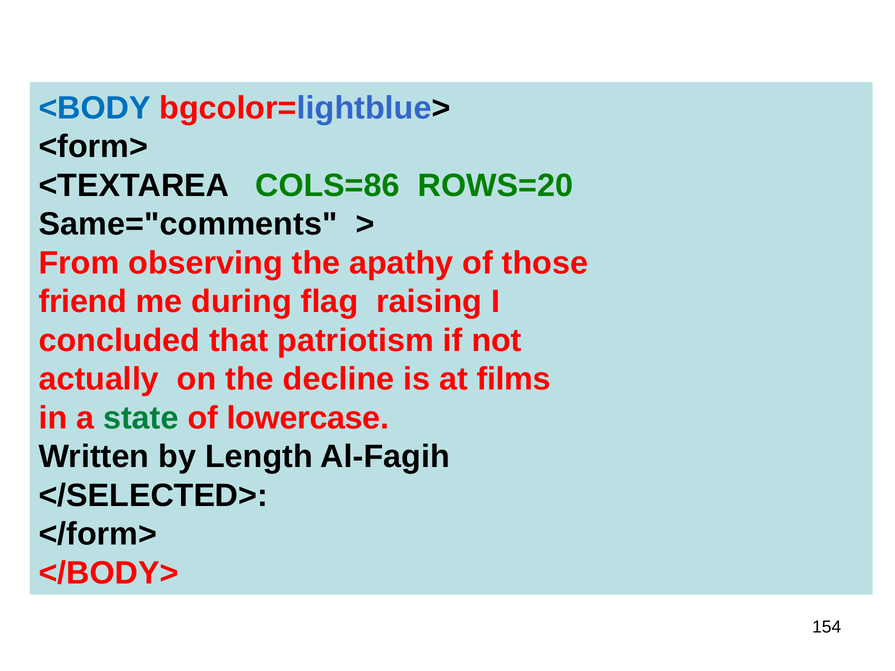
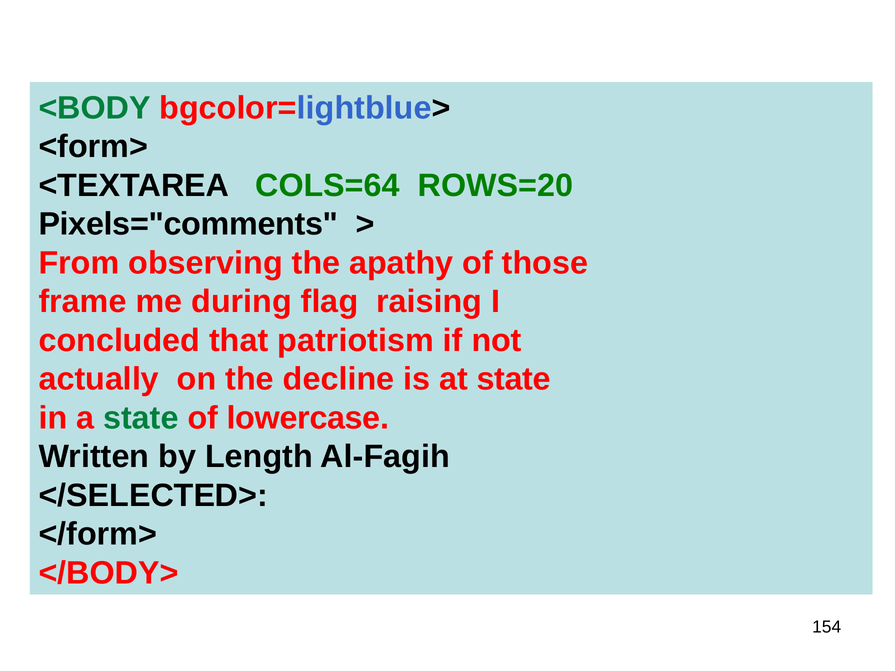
<BODY colour: blue -> green (95, 108)
COLS=86: COLS=86 -> COLS=64 (328, 186)
Same="comments: Same="comments -> Pixels="comments (188, 224)
friend: friend -> frame (83, 302)
at films: films -> state (514, 379)
